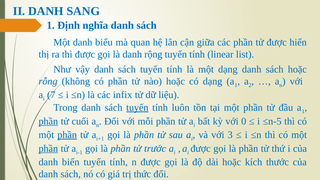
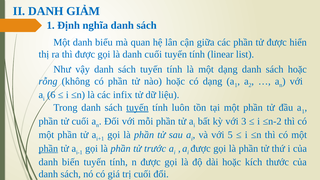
SANG: SANG -> GIẢM (83, 11)
danh rộng: rộng -> cuối (153, 54)
7: 7 -> 6 (51, 95)
phần underline: present -> none (48, 121)
0: 0 -> 3 (244, 121)
≤n-5: ≤n-5 -> ≤n-2 (272, 121)
phần underline: present -> none (67, 135)
3: 3 -> 5 (230, 135)
trị thức: thức -> cuối (142, 174)
